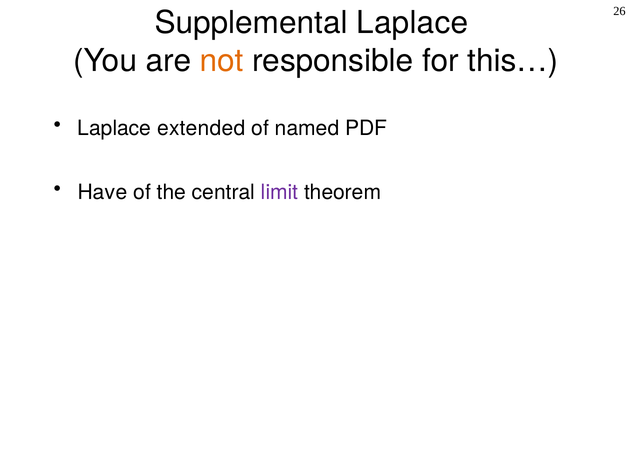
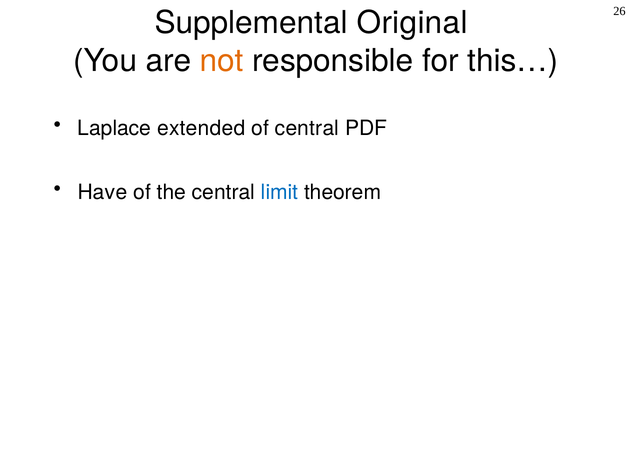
Supplemental Laplace: Laplace -> Original (412, 23)
of named: named -> central (307, 128)
limit colour: purple -> blue (280, 192)
